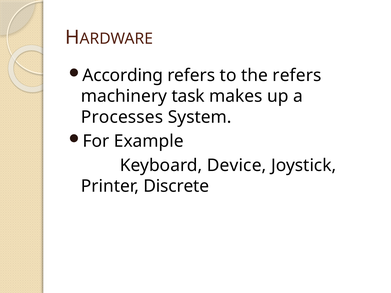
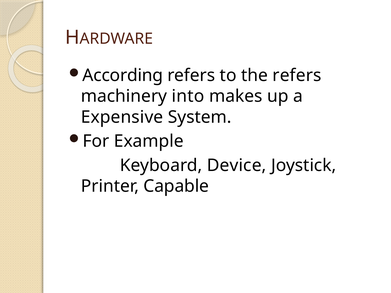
task: task -> into (188, 96)
Processes: Processes -> Expensive (122, 117)
Discrete: Discrete -> Capable (176, 186)
